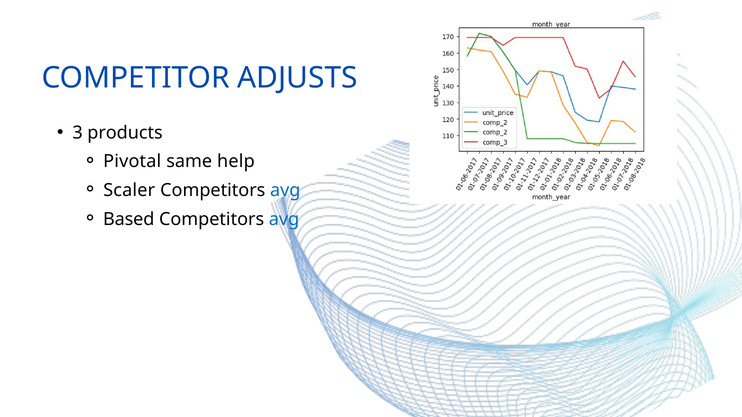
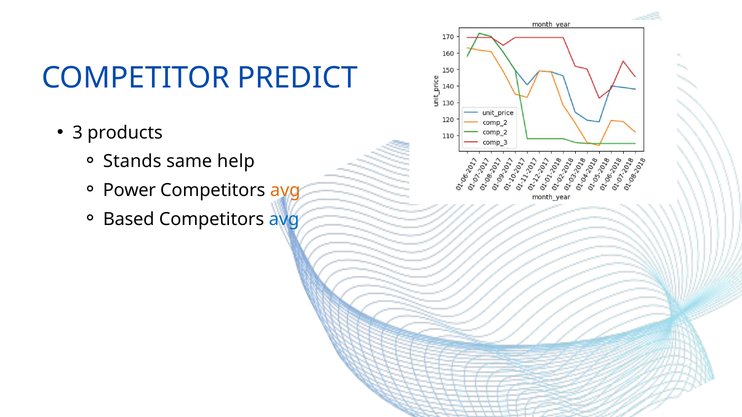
ADJUSTS: ADJUSTS -> PREDICT (298, 78)
Pivotal: Pivotal -> Stands (132, 162)
Scaler: Scaler -> Power (129, 191)
avg colour: blue -> orange (285, 191)
